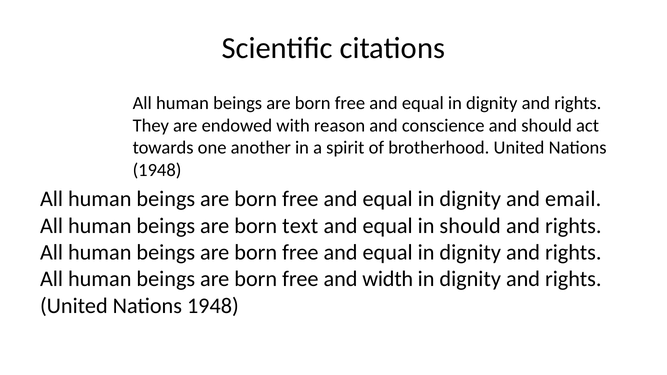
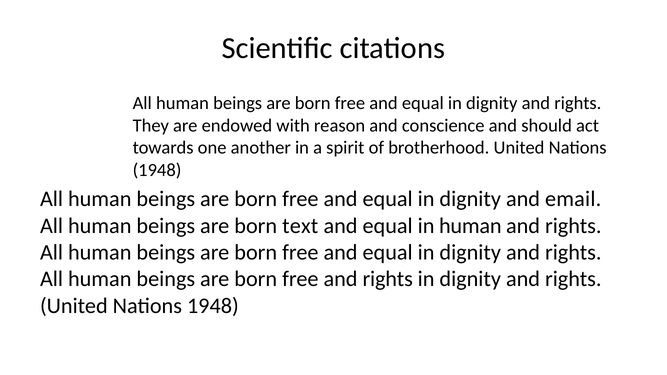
in should: should -> human (470, 226)
free and width: width -> rights (388, 279)
